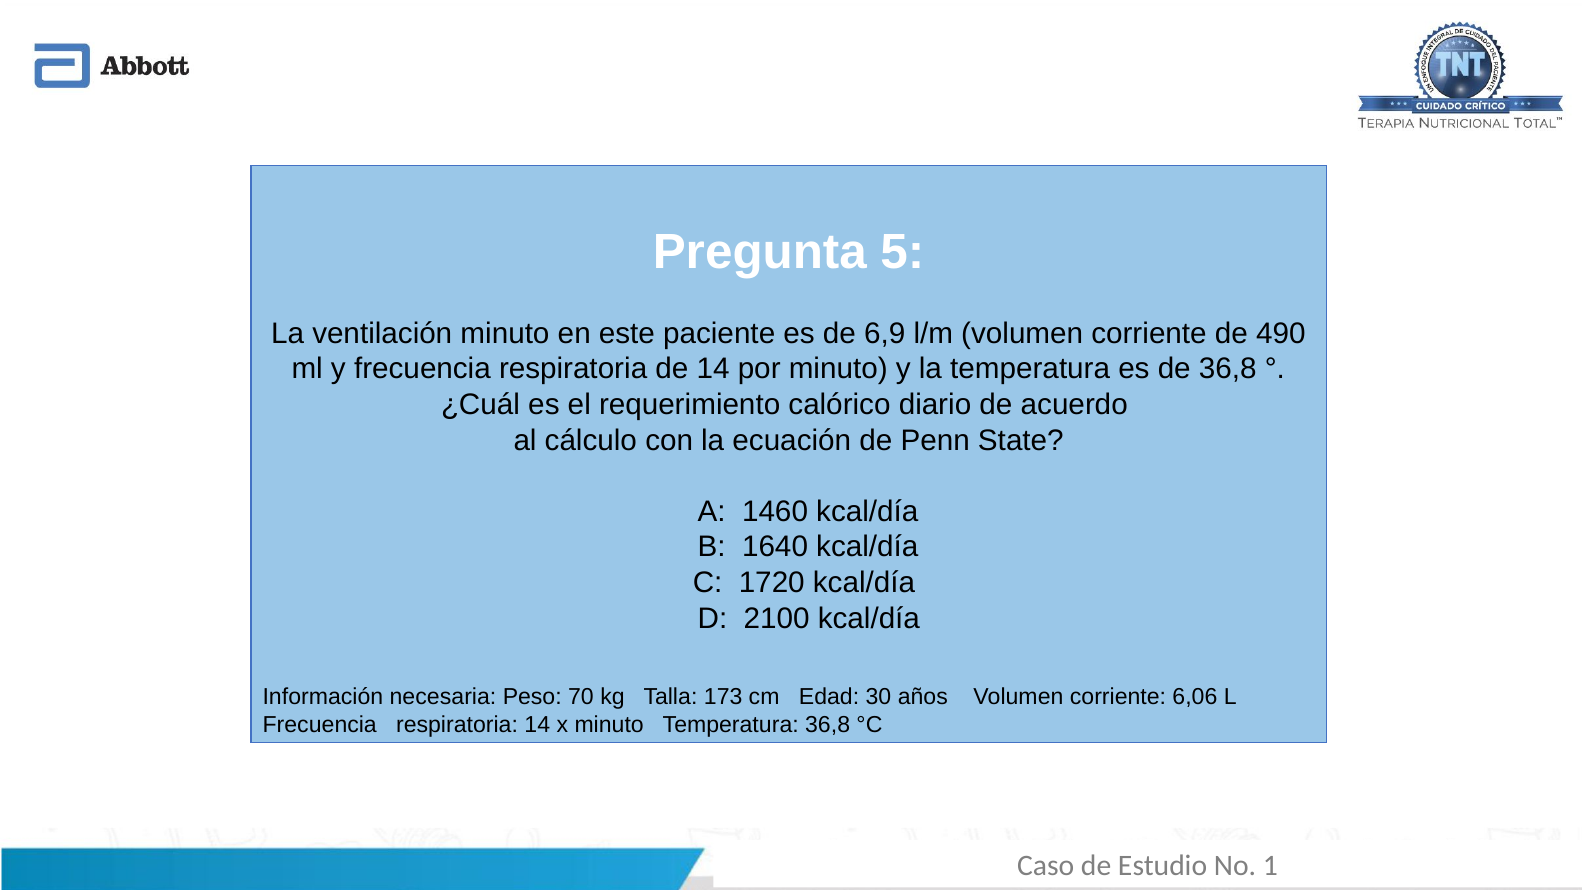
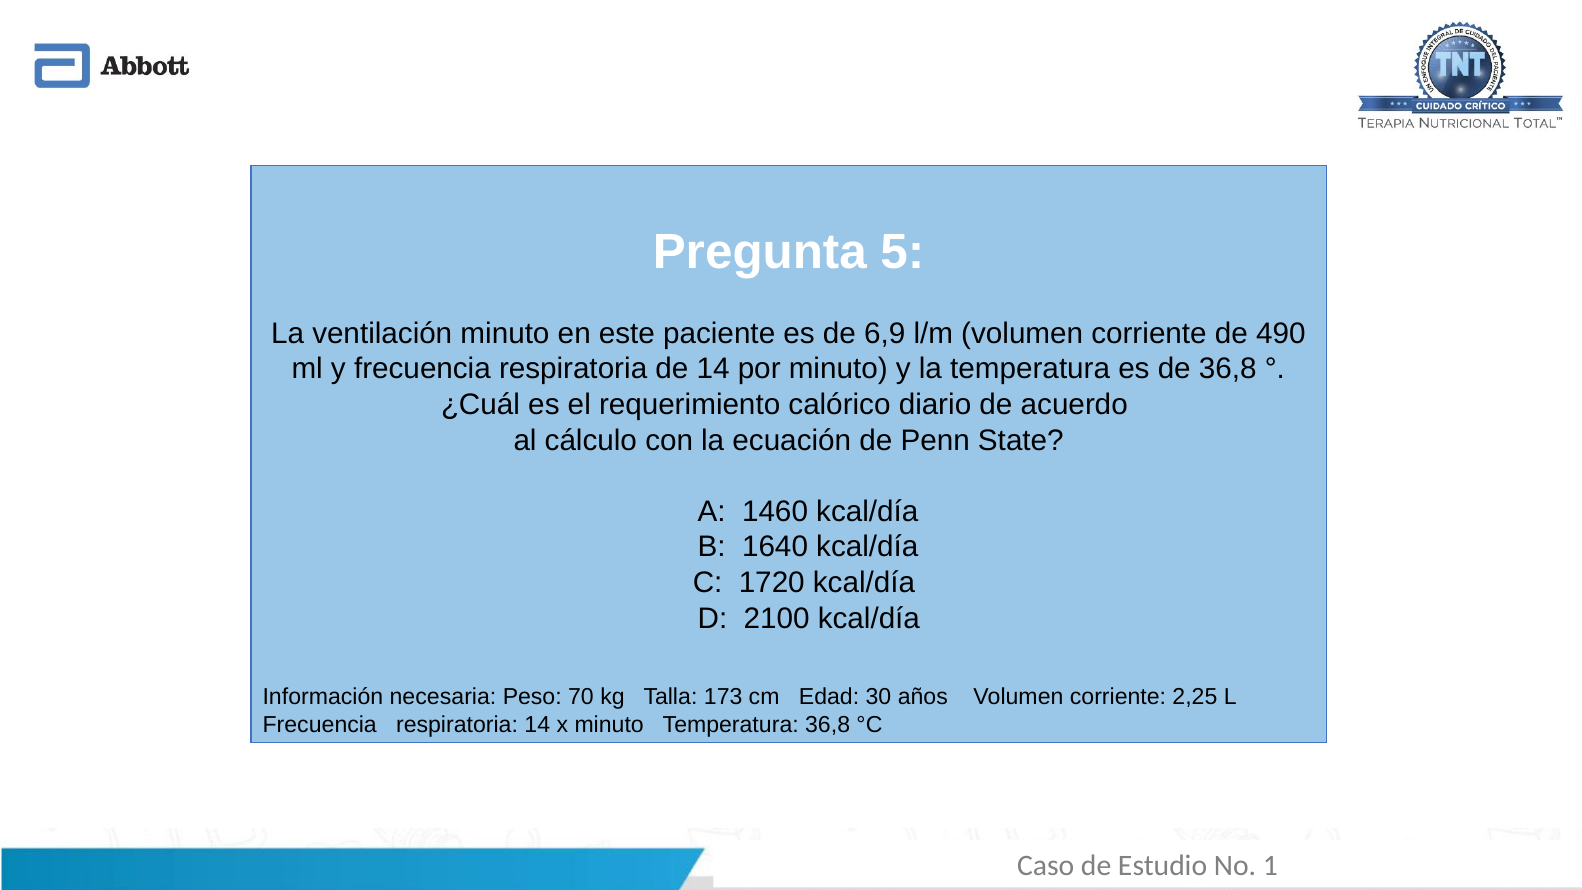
6,06: 6,06 -> 2,25 (1195, 697)
